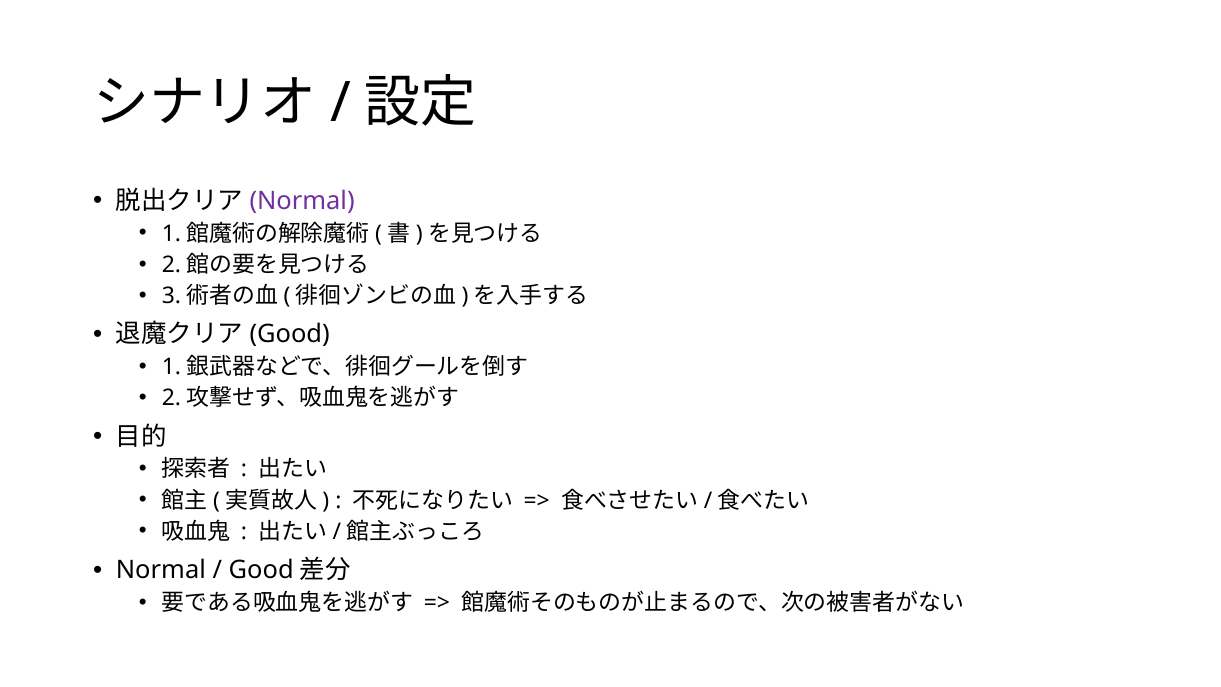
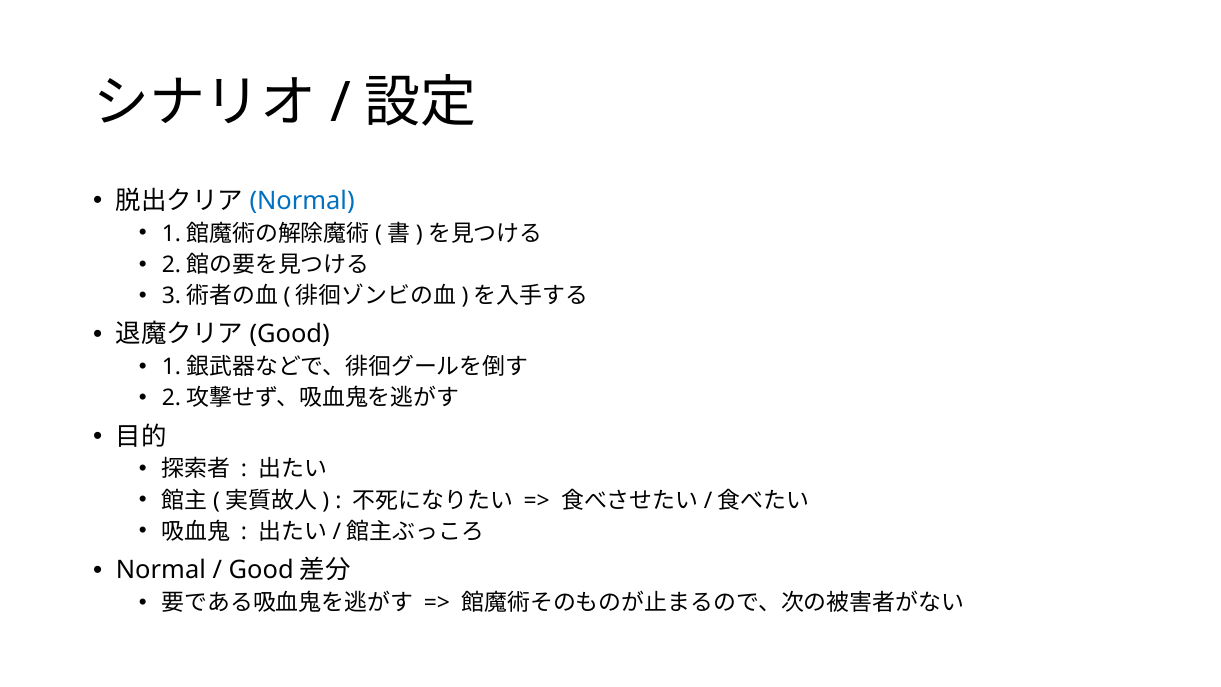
Normal colour: purple -> blue (302, 201)
